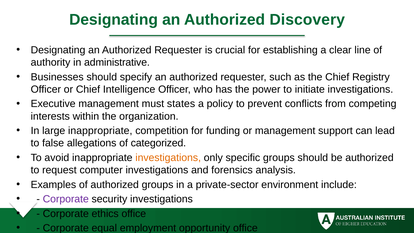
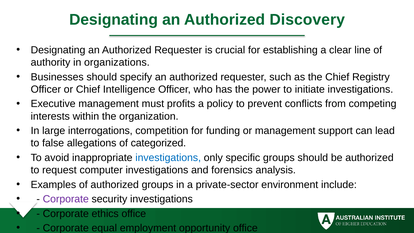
administrative: administrative -> organizations (117, 62)
states: states -> profits (181, 104)
large inappropriate: inappropriate -> interrogations (100, 131)
investigations colour: orange -> blue (168, 158)
